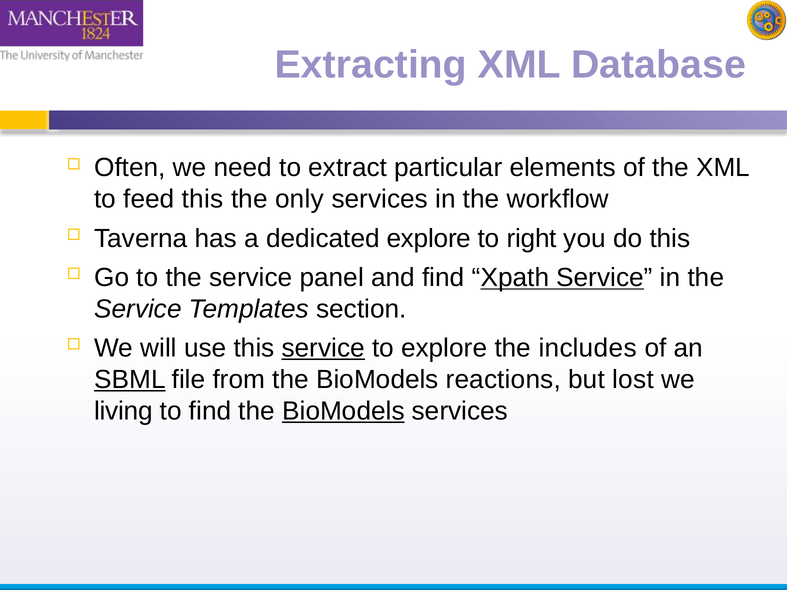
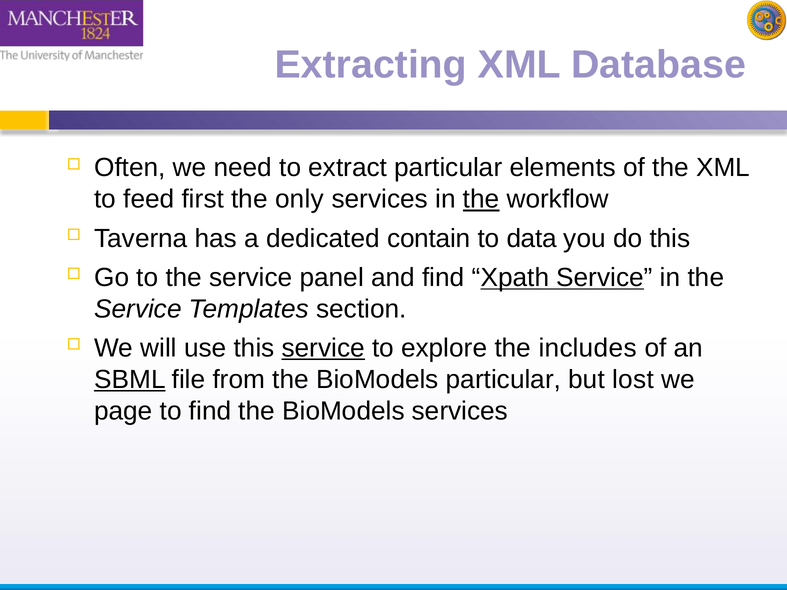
feed this: this -> first (203, 199)
the underline: none -> present (481, 199)
dedicated explore: explore -> contain (429, 238)
right: right -> data (532, 238)
BioModels reactions: reactions -> particular (503, 380)
living: living -> page (123, 411)
BioModels underline: present -> none (343, 411)
